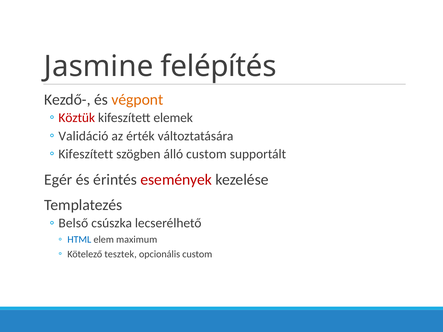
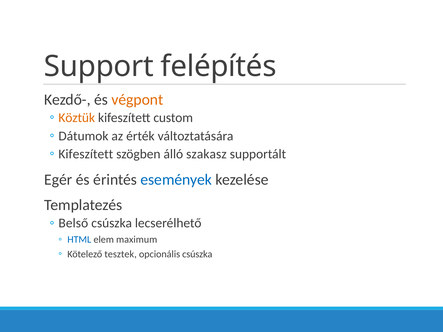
Jasmine: Jasmine -> Support (99, 66)
Köztük colour: red -> orange (77, 118)
elemek: elemek -> custom (173, 118)
Validáció: Validáció -> Dátumok (83, 136)
álló custom: custom -> szakasz (206, 154)
események colour: red -> blue (176, 180)
opcionális custom: custom -> csúszka (197, 254)
